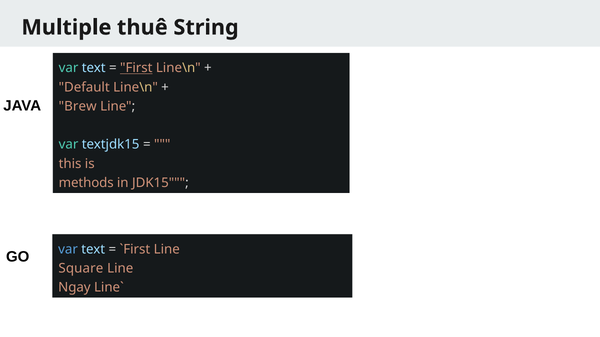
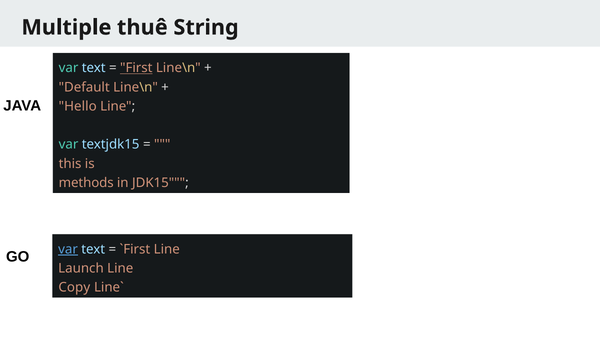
Brew: Brew -> Hello (78, 106)
var underline: none -> present (68, 250)
Square: Square -> Launch (81, 269)
Ngay: Ngay -> Copy (74, 288)
